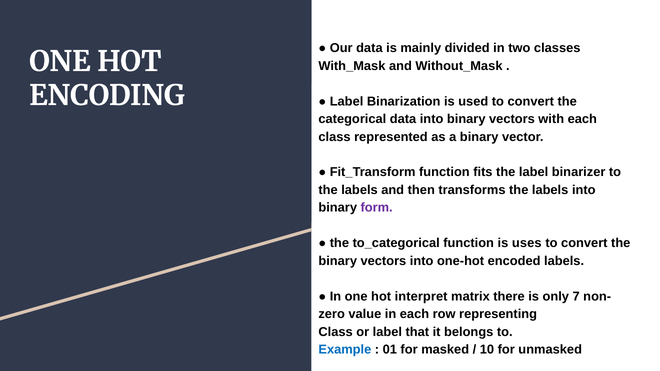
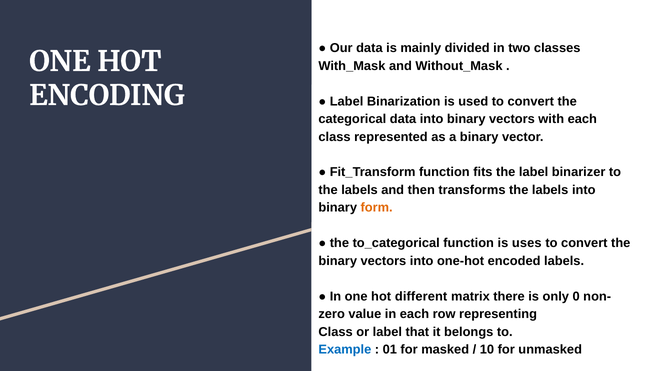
form colour: purple -> orange (377, 208)
interpret: interpret -> different (421, 297)
7: 7 -> 0 (576, 297)
